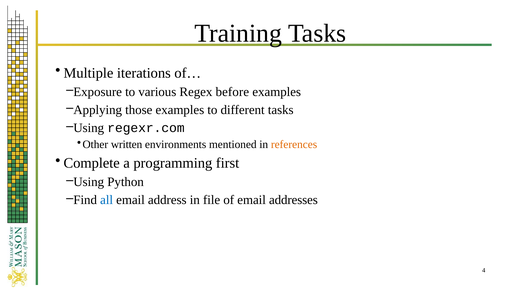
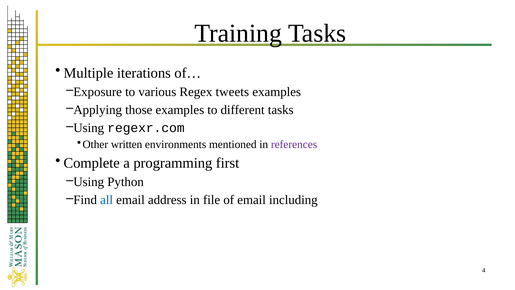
before: before -> tweets (232, 92)
references colour: orange -> purple (294, 144)
addresses: addresses -> including (293, 200)
